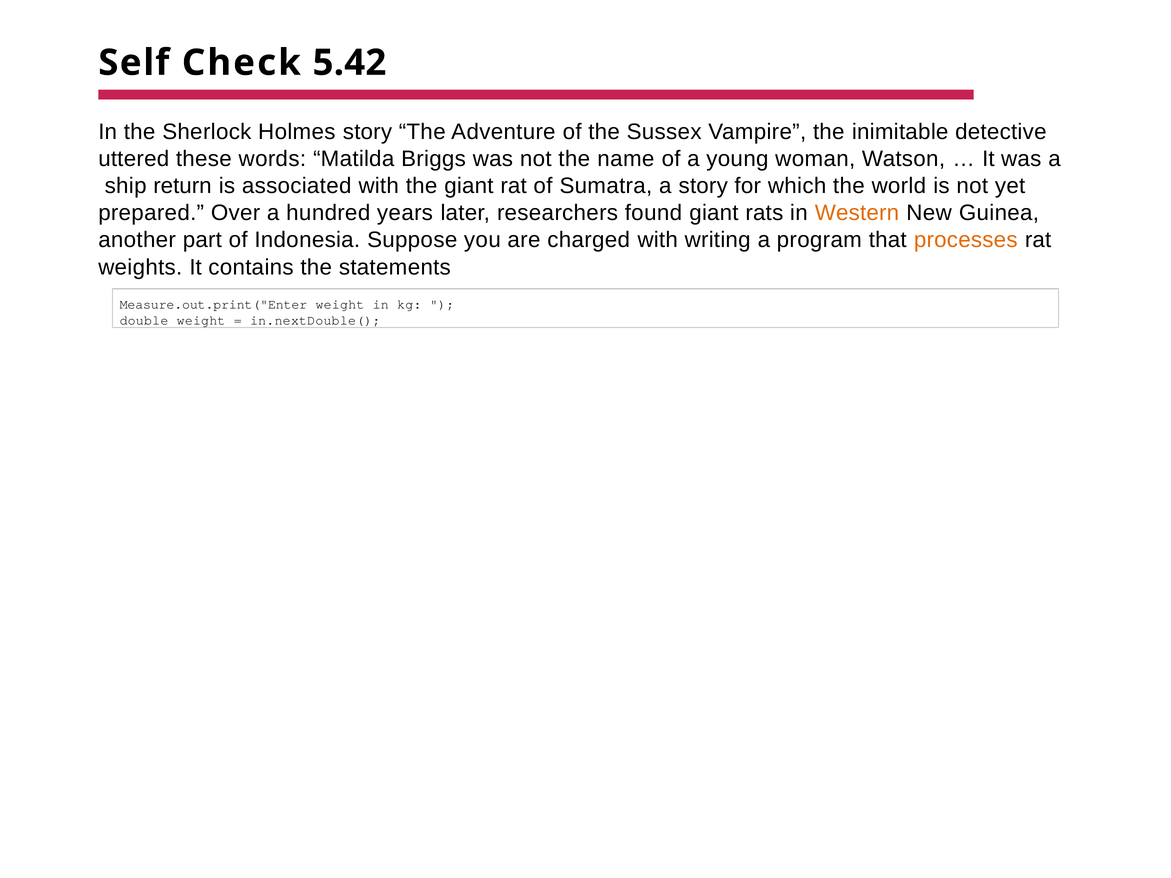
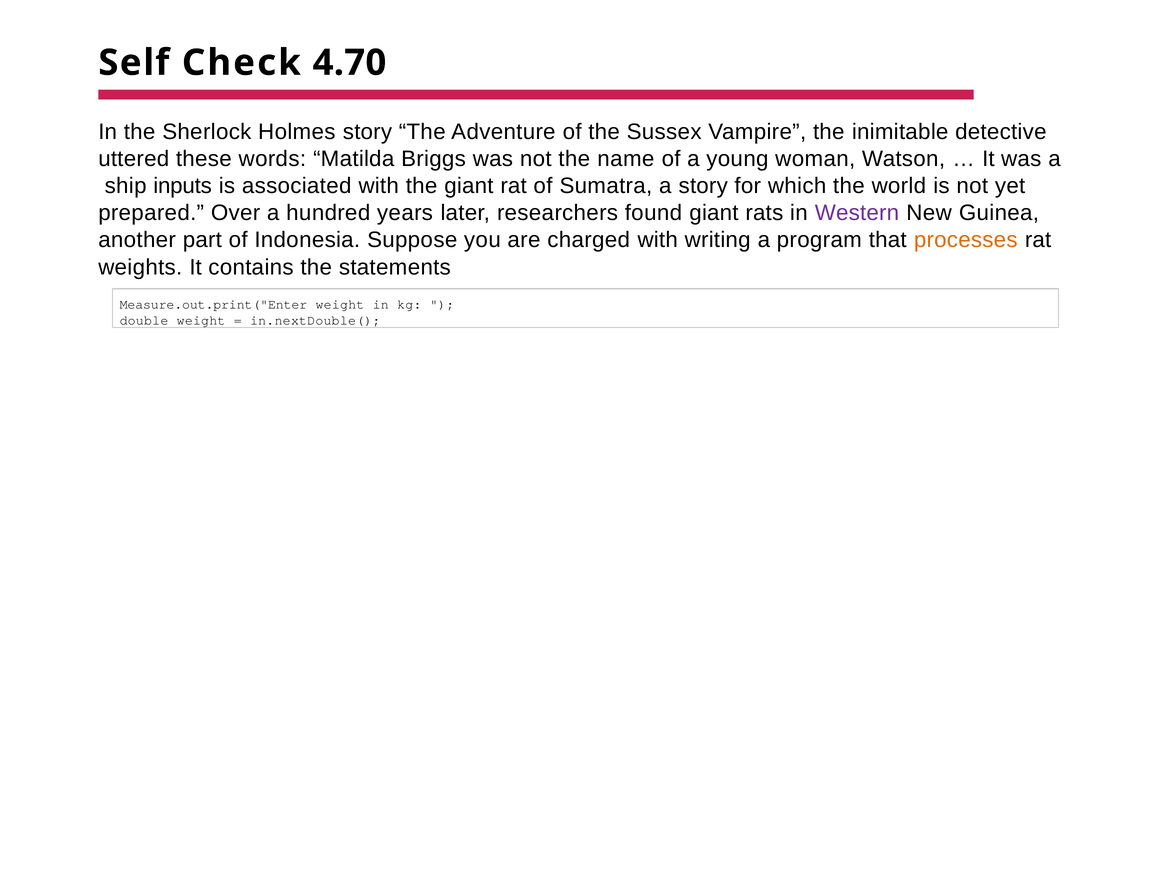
5.42: 5.42 -> 4.70 (349, 63)
return: return -> inputs (183, 186)
Western colour: orange -> purple (857, 213)
